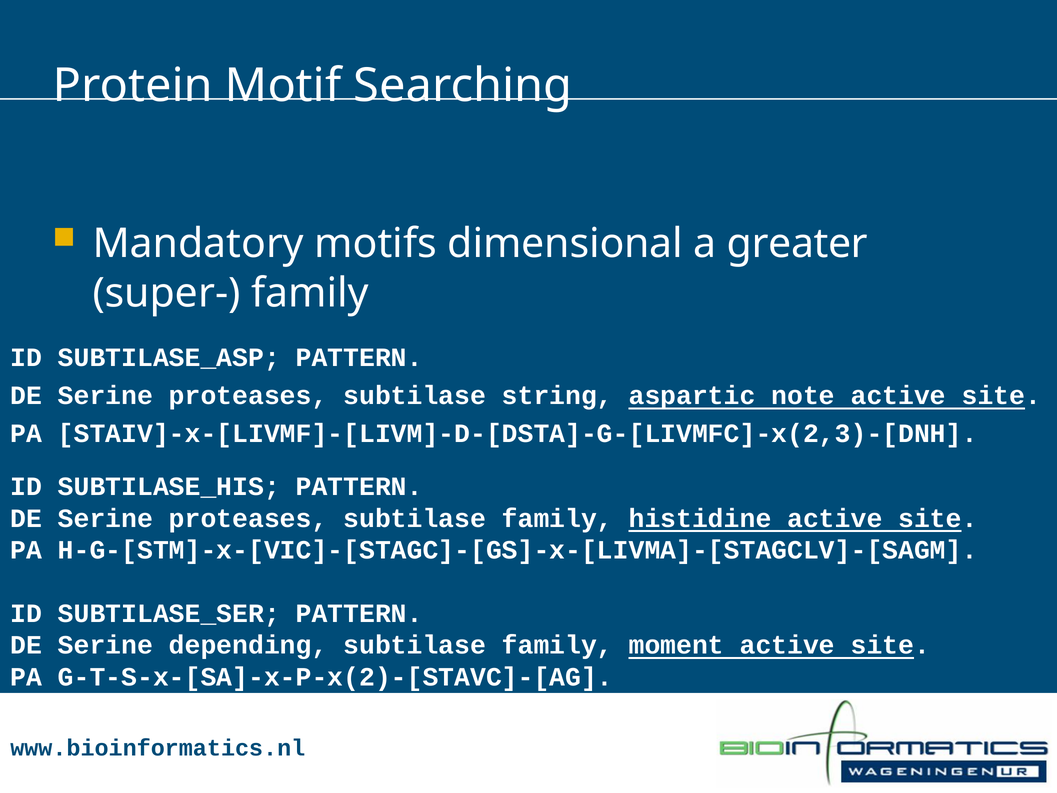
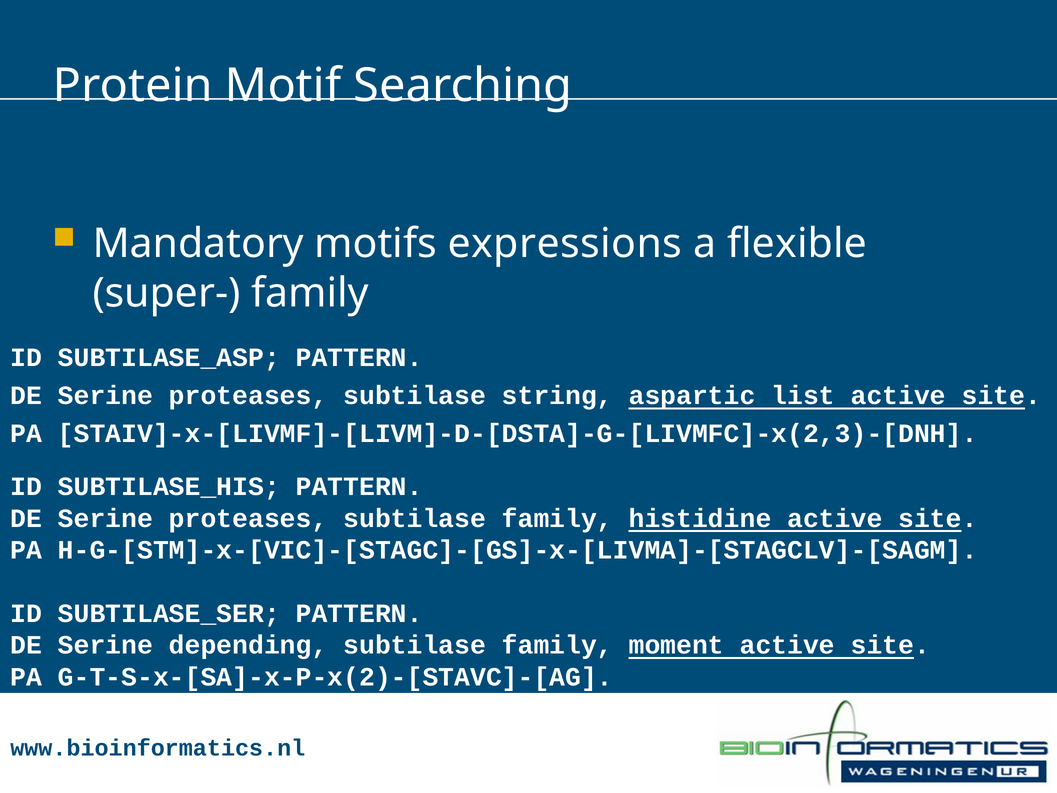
dimensional: dimensional -> expressions (565, 244)
greater: greater -> flexible (797, 244)
note: note -> list (803, 395)
